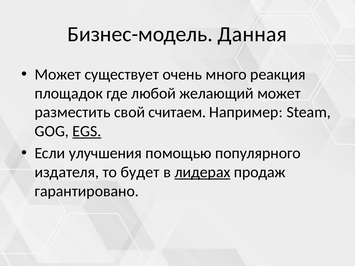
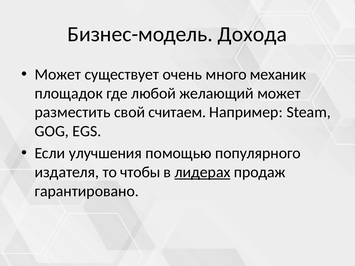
Данная: Данная -> Дохода (252, 34)
реакция: реакция -> механик (278, 74)
EGS underline: present -> none (87, 131)
будет: будет -> чтобы (140, 172)
